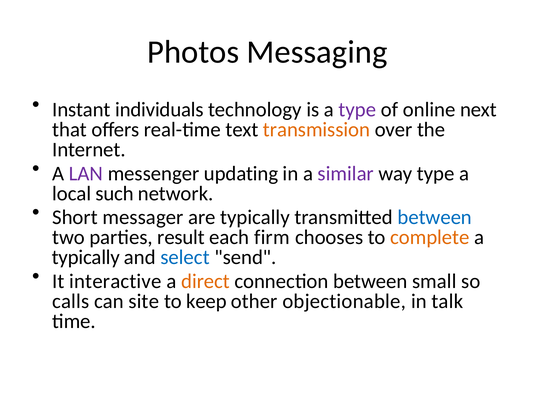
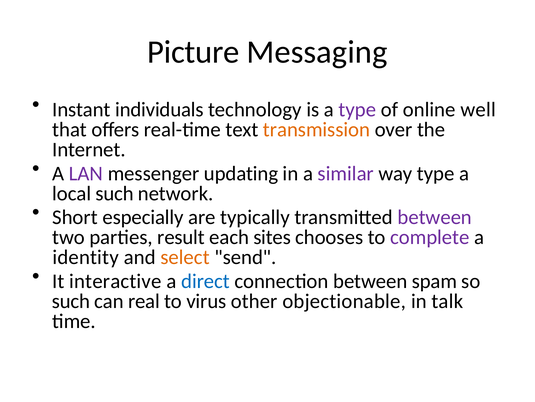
Photos: Photos -> Picture (193, 52)
next: next -> well (478, 109)
messager: messager -> especially (143, 217)
between colour: blue -> purple (435, 217)
firm: firm -> sites (272, 237)
complete colour: orange -> purple (430, 237)
typically: typically -> identity (86, 257)
select colour: blue -> orange (185, 257)
direct colour: orange -> blue (206, 281)
small: small -> spam (434, 281)
calls: calls -> such (71, 301)
site: site -> real (144, 301)
keep: keep -> virus (206, 301)
